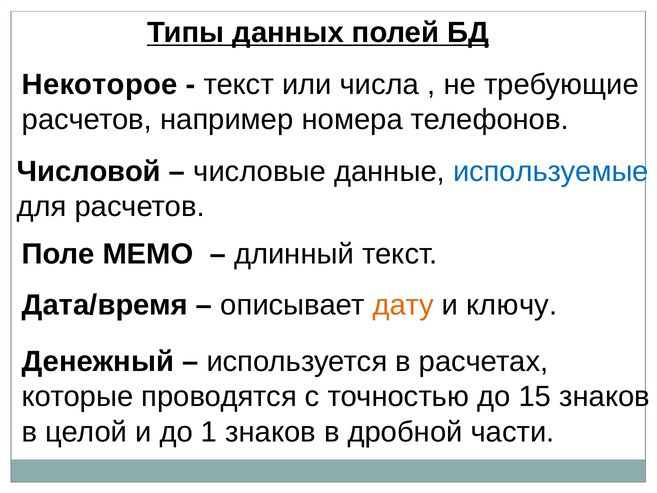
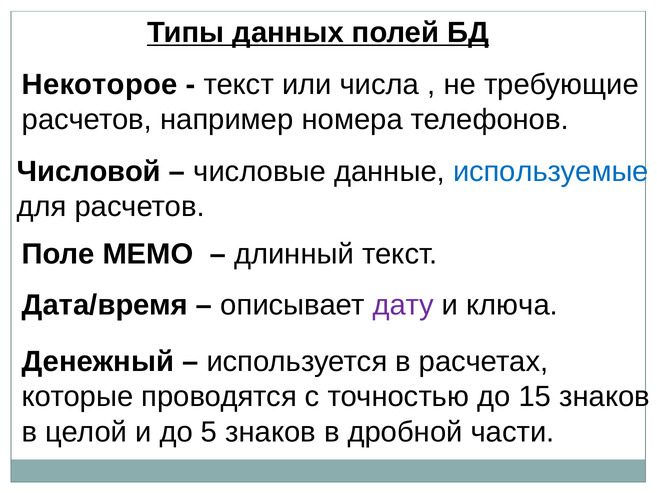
дату colour: orange -> purple (403, 305)
ключу: ключу -> ключа (512, 305)
1: 1 -> 5 (209, 432)
